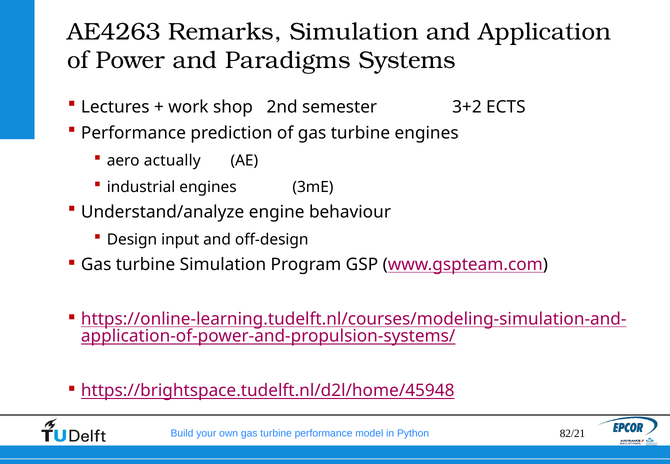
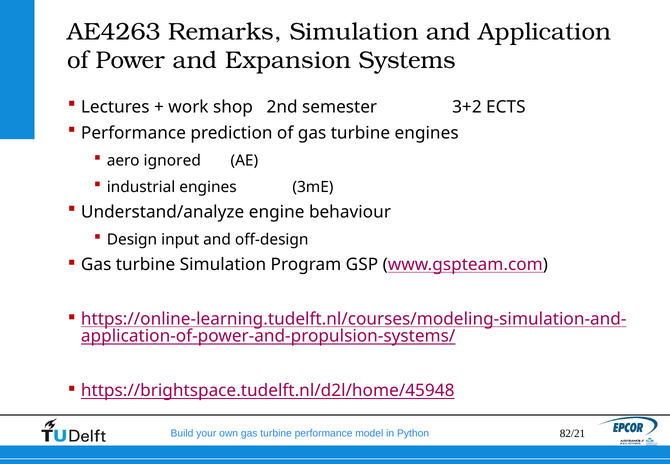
Paradigms: Paradigms -> Expansion (288, 61)
actually: actually -> ignored (172, 160)
